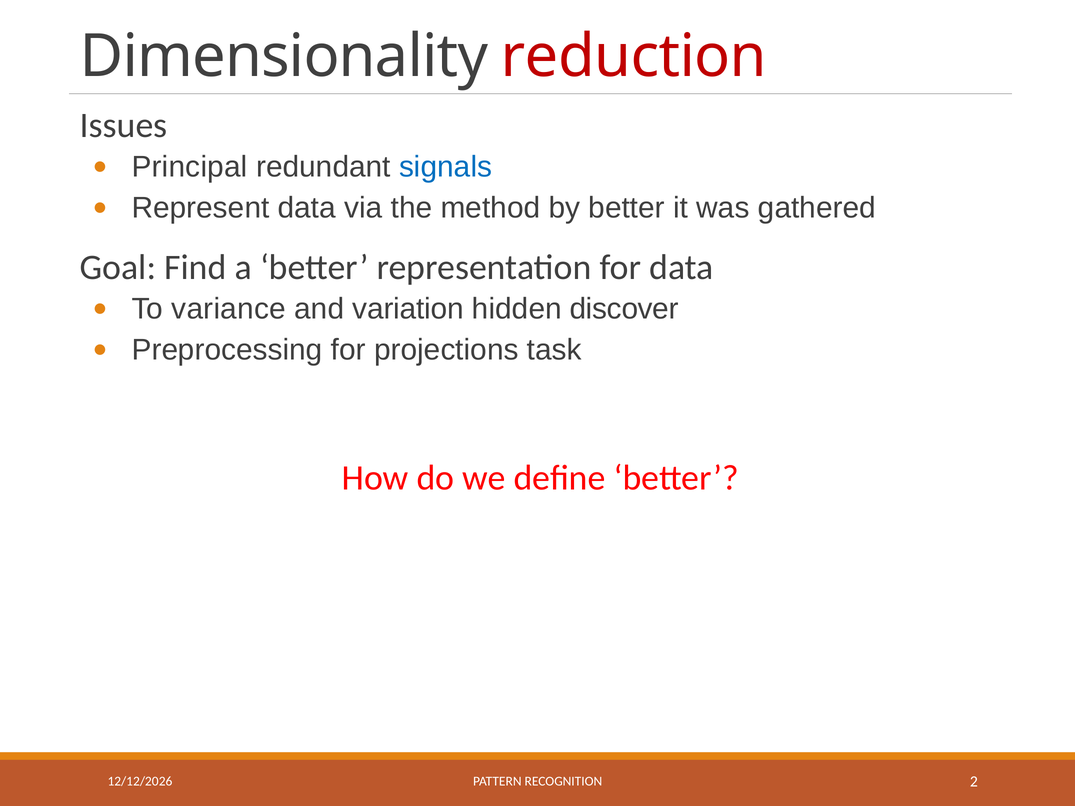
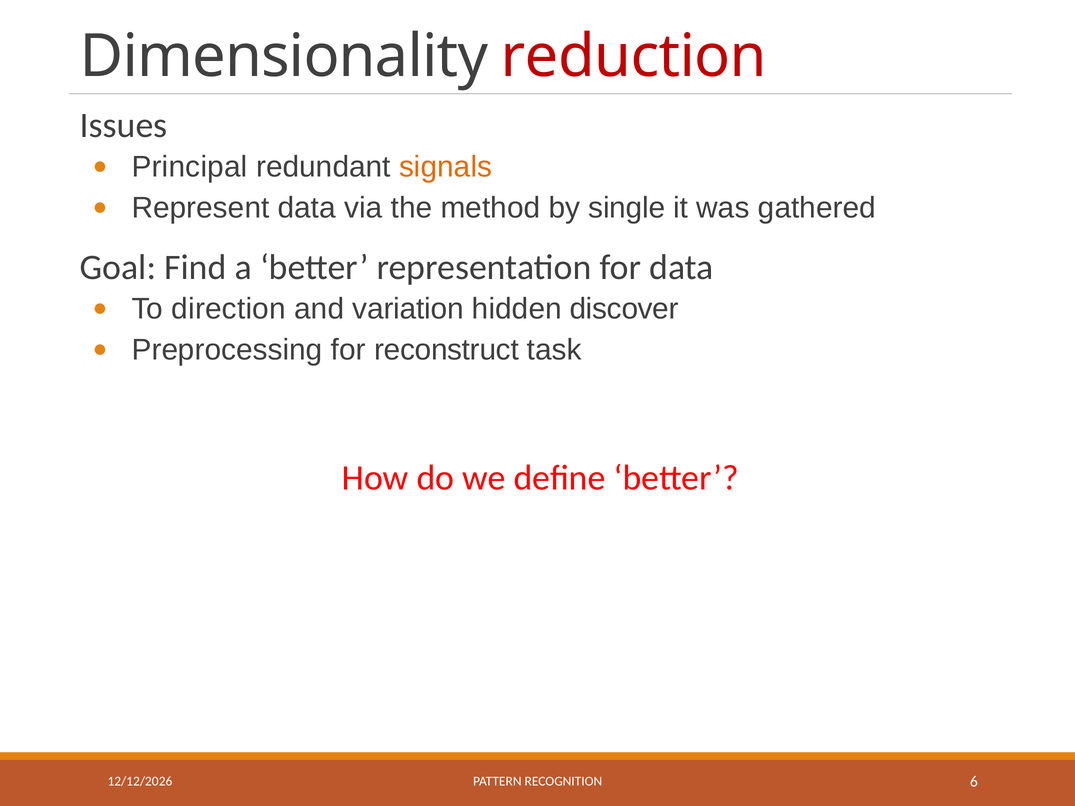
signals colour: blue -> orange (446, 167)
by better: better -> single (627, 208)
variance: variance -> direction (229, 309)
projections: projections -> reconstruct (446, 350)
2: 2 -> 6 (974, 782)
